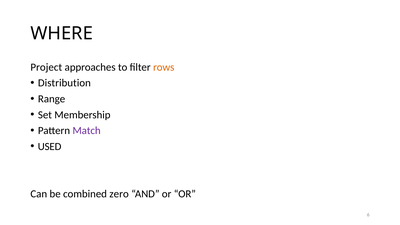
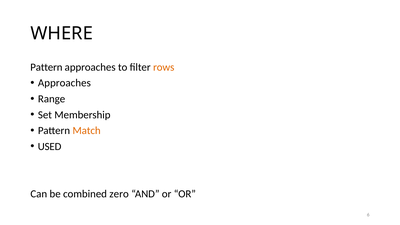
Project: Project -> Pattern (46, 67)
Distribution: Distribution -> Approaches (64, 83)
Match colour: purple -> orange (87, 131)
